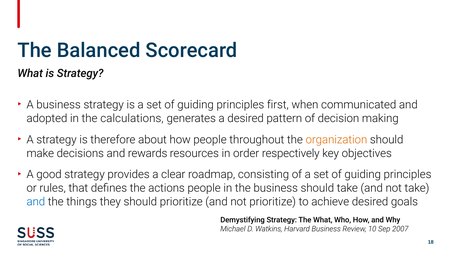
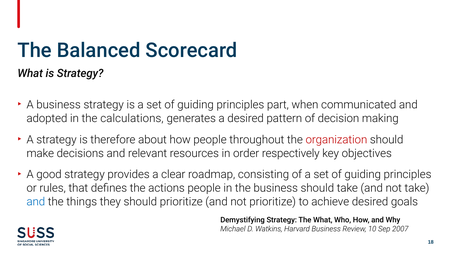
first: first -> part (278, 104)
organization colour: orange -> red (336, 139)
rewards: rewards -> relevant (148, 153)
